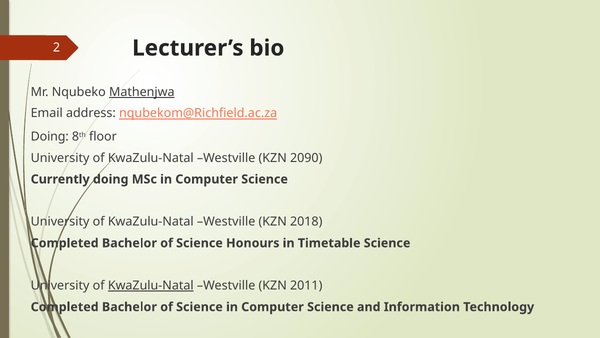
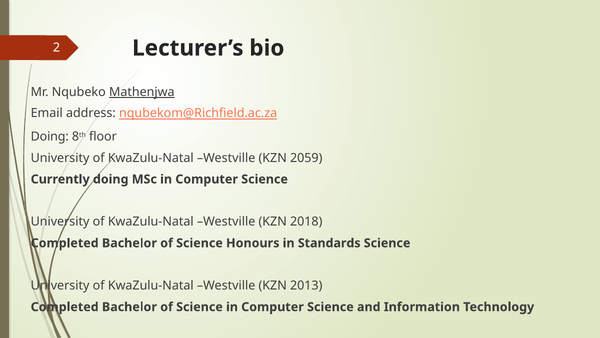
2090: 2090 -> 2059 (306, 158)
Timetable: Timetable -> Standards (329, 243)
KwaZulu-Natal underline: present -> none (151, 285)
2011: 2011 -> 2013 (306, 285)
